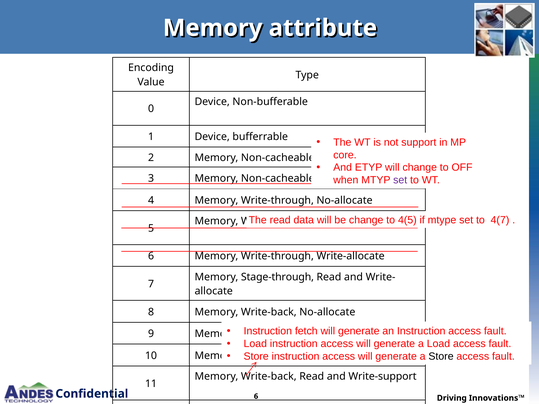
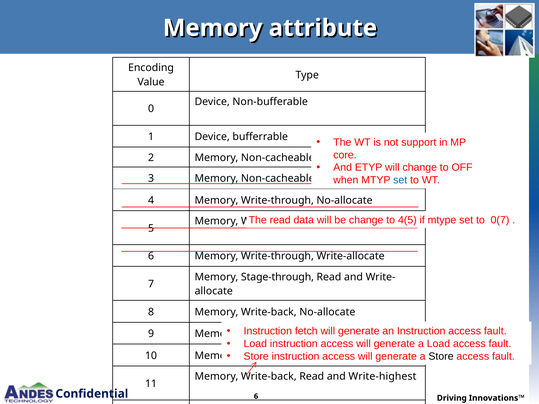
set colour: purple -> blue (400, 180)
4(7: 4(7 -> 0(7 (500, 220)
Write-support: Write-support -> Write-highest (382, 377)
